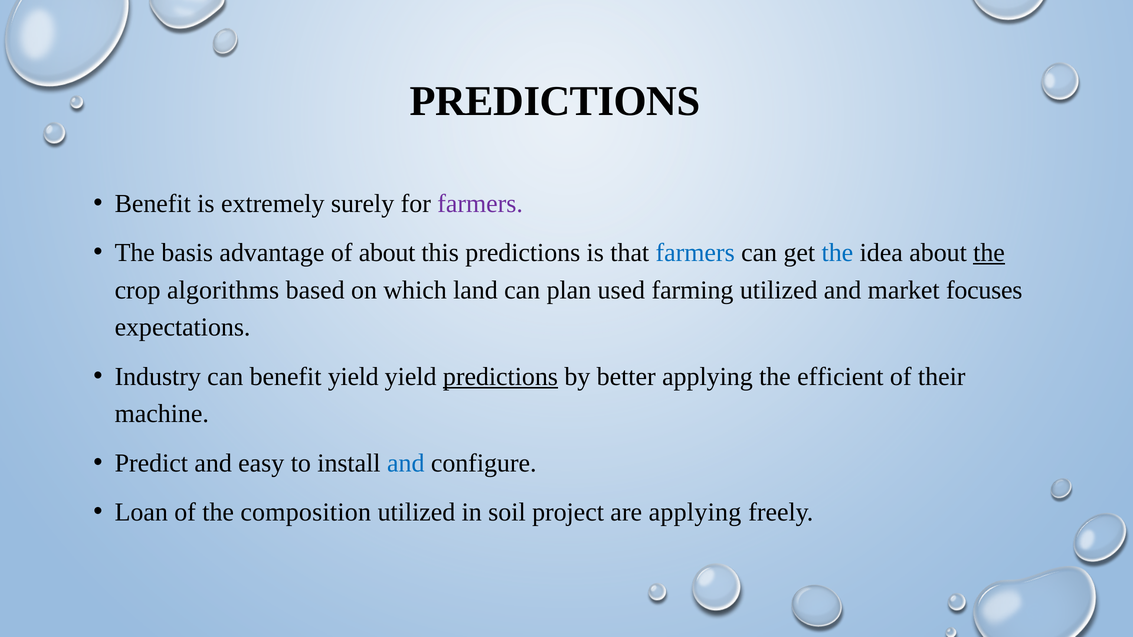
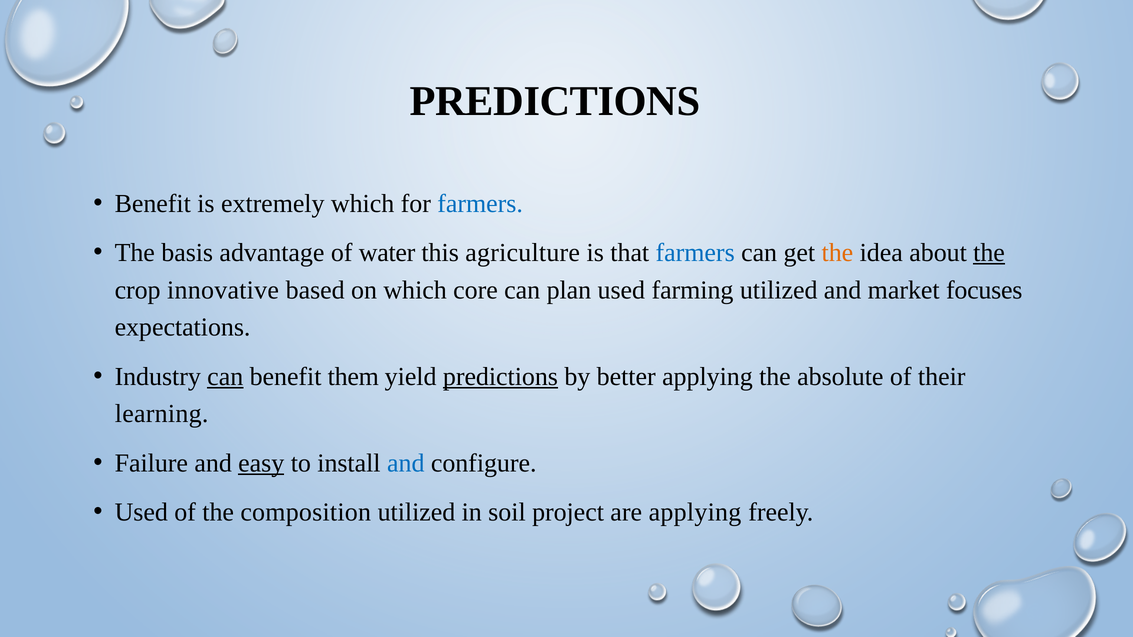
extremely surely: surely -> which (363, 204)
farmers colour: purple -> blue (480, 204)
of about: about -> water (387, 253)
this predictions: predictions -> agriculture (523, 253)
the colour: blue -> orange (837, 253)
algorithms: algorithms -> innovative (223, 290)
land: land -> core (475, 290)
can underline: none -> present (225, 377)
benefit yield: yield -> them (353, 377)
efficient: efficient -> absolute (840, 377)
machine: machine -> learning (162, 414)
Predict: Predict -> Failure (151, 463)
easy underline: none -> present (261, 463)
Loan: Loan -> Used (141, 512)
